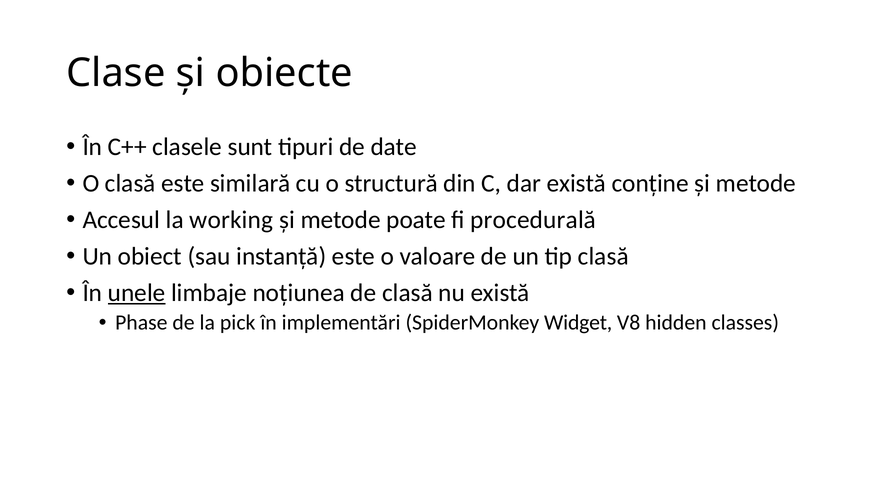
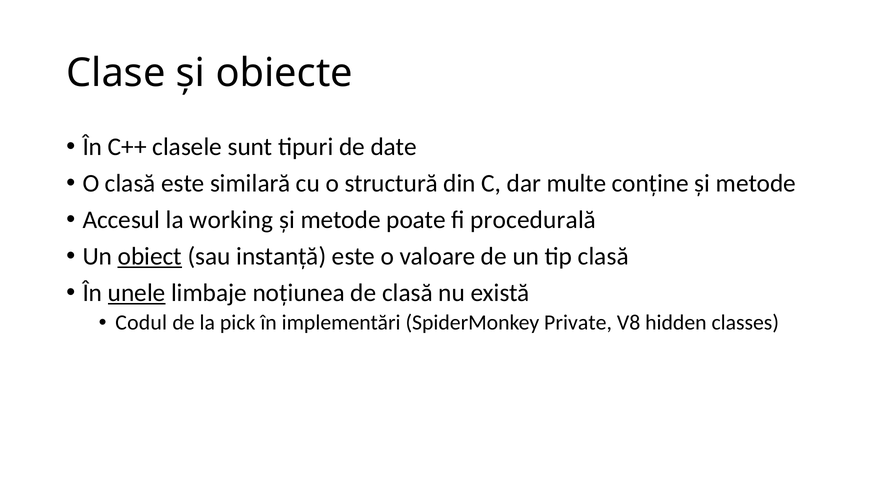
dar există: există -> multe (576, 183)
obiect underline: none -> present (150, 256)
Phase: Phase -> Codul (141, 323)
Widget: Widget -> Private (578, 323)
